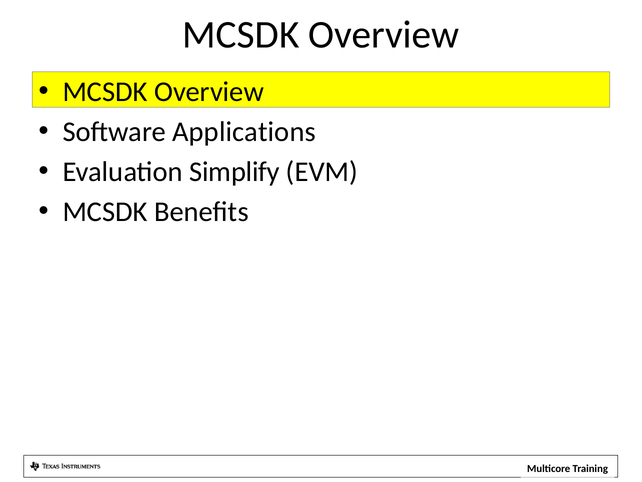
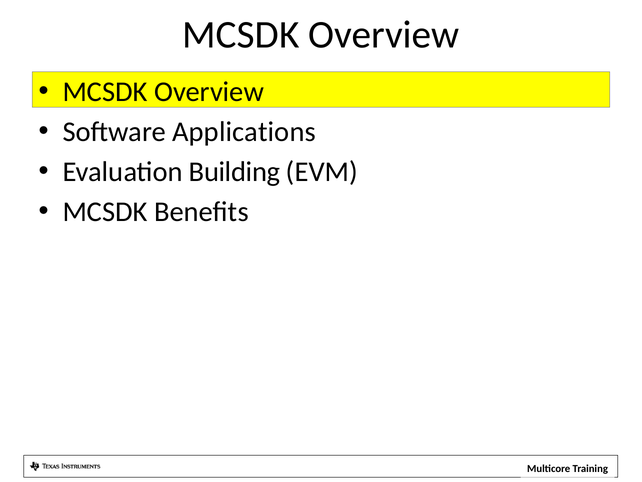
Simplify: Simplify -> Building (235, 172)
